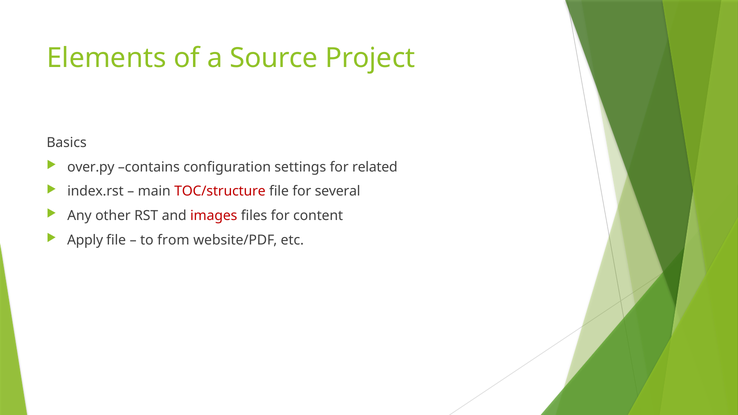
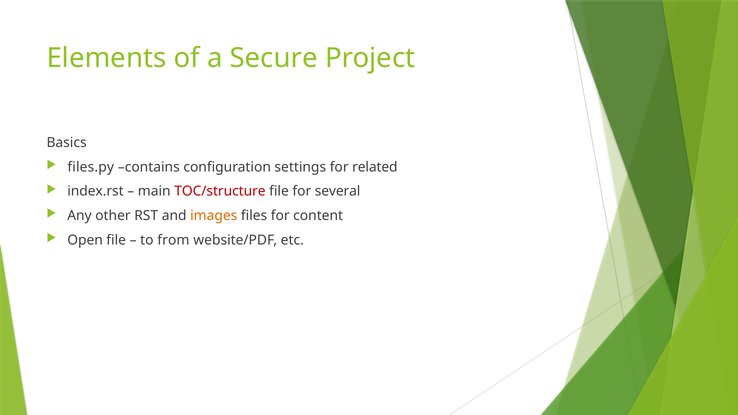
Source: Source -> Secure (274, 58)
over.py: over.py -> files.py (91, 167)
images colour: red -> orange (214, 216)
Apply: Apply -> Open (85, 240)
